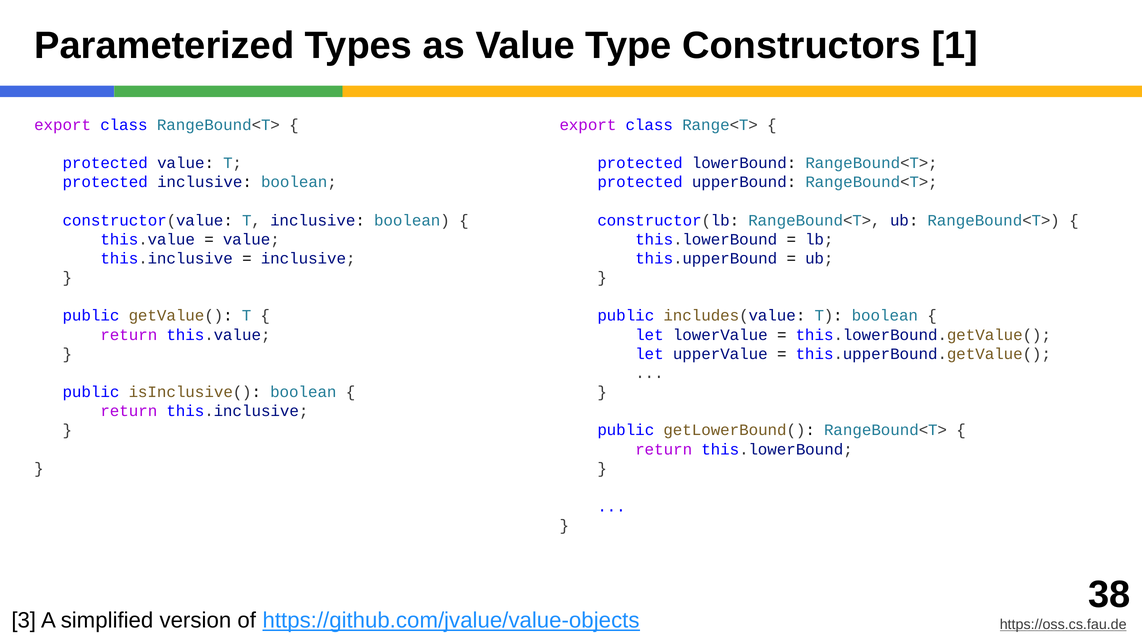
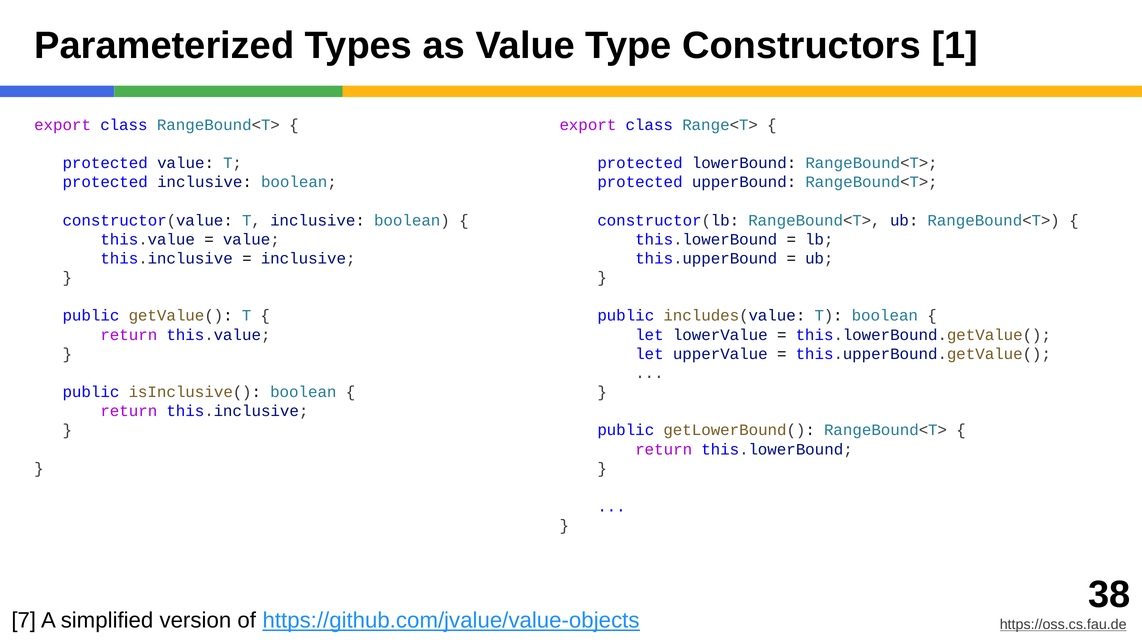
3: 3 -> 7 (24, 620)
